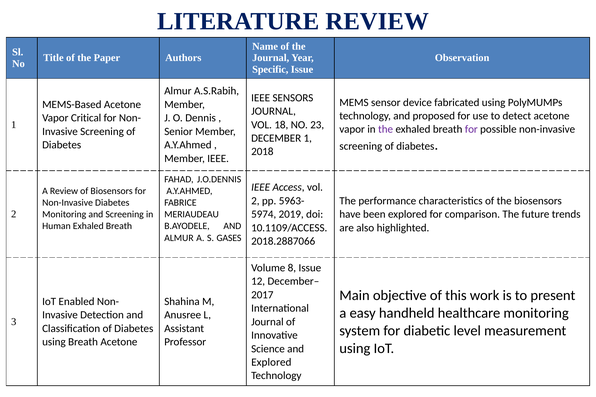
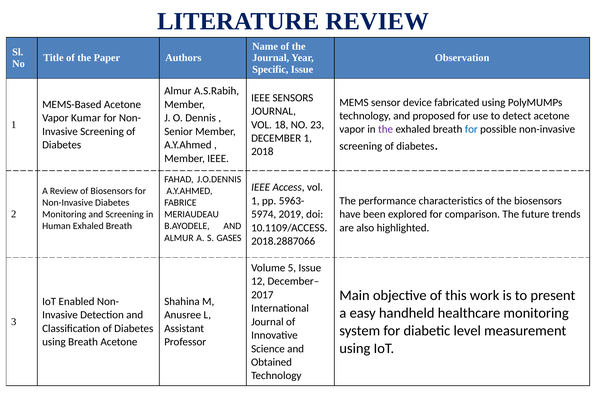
Critical: Critical -> Kumar (86, 118)
for colour: purple -> blue (471, 129)
2: 2 -> 1 (255, 201)
8: 8 -> 5 (292, 268)
Explored: Explored -> Obtained (271, 362)
